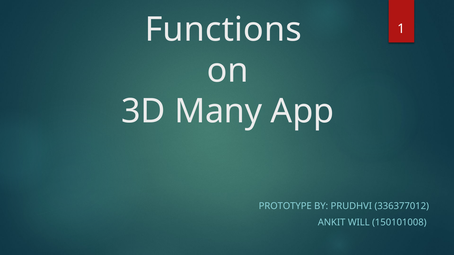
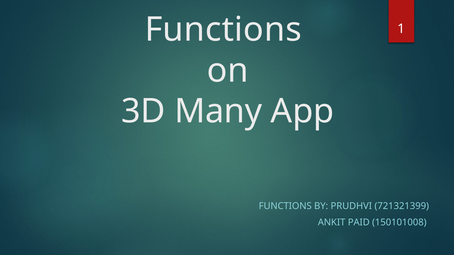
PROTOTYPE: PROTOTYPE -> FUNCTIONS (285, 207)
336377012: 336377012 -> 721321399 (402, 207)
WILL: WILL -> PAID (359, 223)
